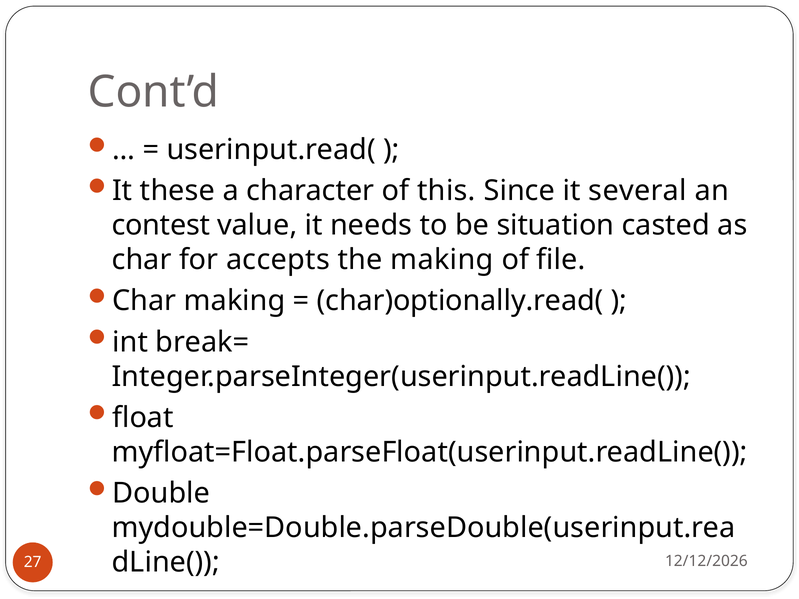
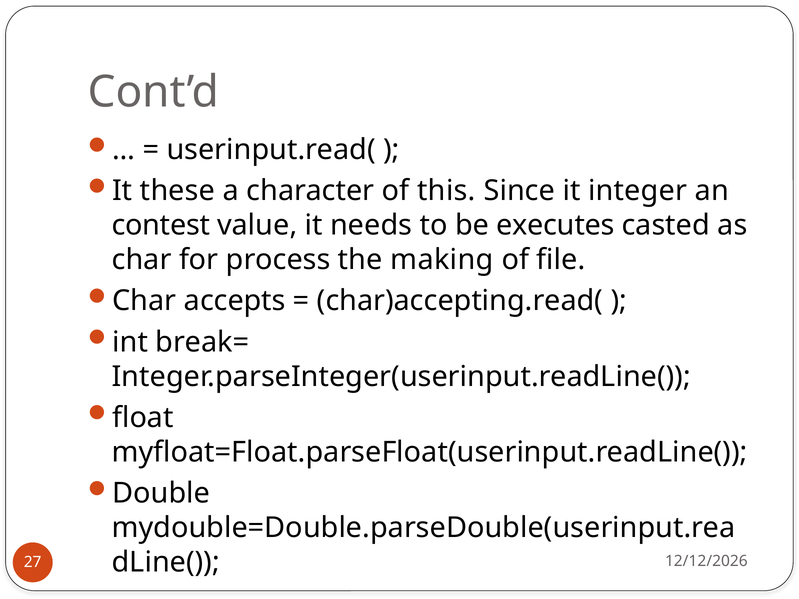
several: several -> integer (638, 191)
situation: situation -> executes (555, 225)
accepts: accepts -> process (278, 260)
Char making: making -> accepts (235, 301)
char)optionally.read(: char)optionally.read( -> char)accepting.read( (460, 301)
